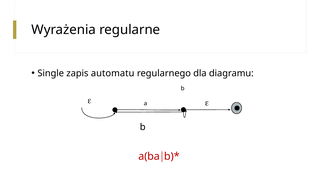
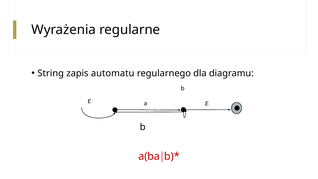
Single: Single -> String (51, 73)
